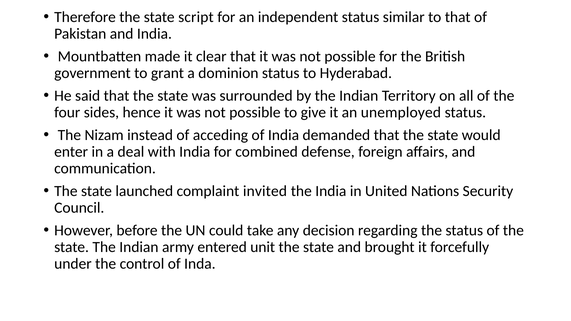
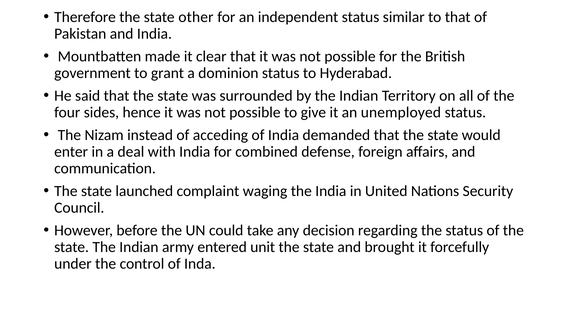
script: script -> other (196, 17)
invited: invited -> waging (265, 191)
